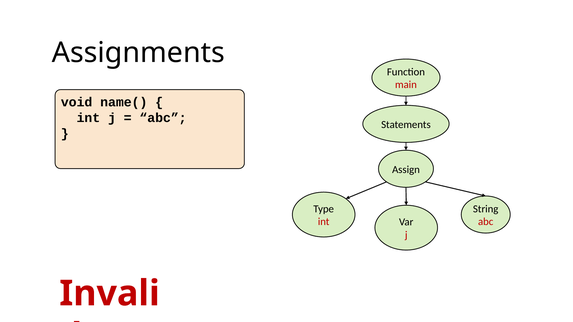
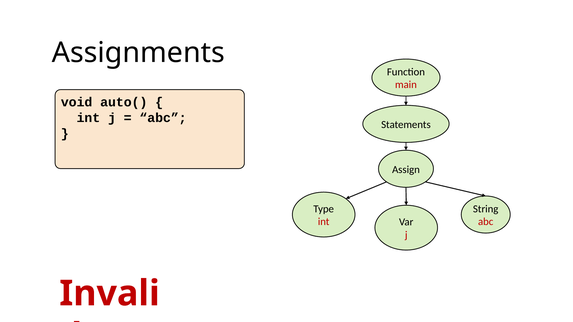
name(: name( -> auto( (124, 102)
